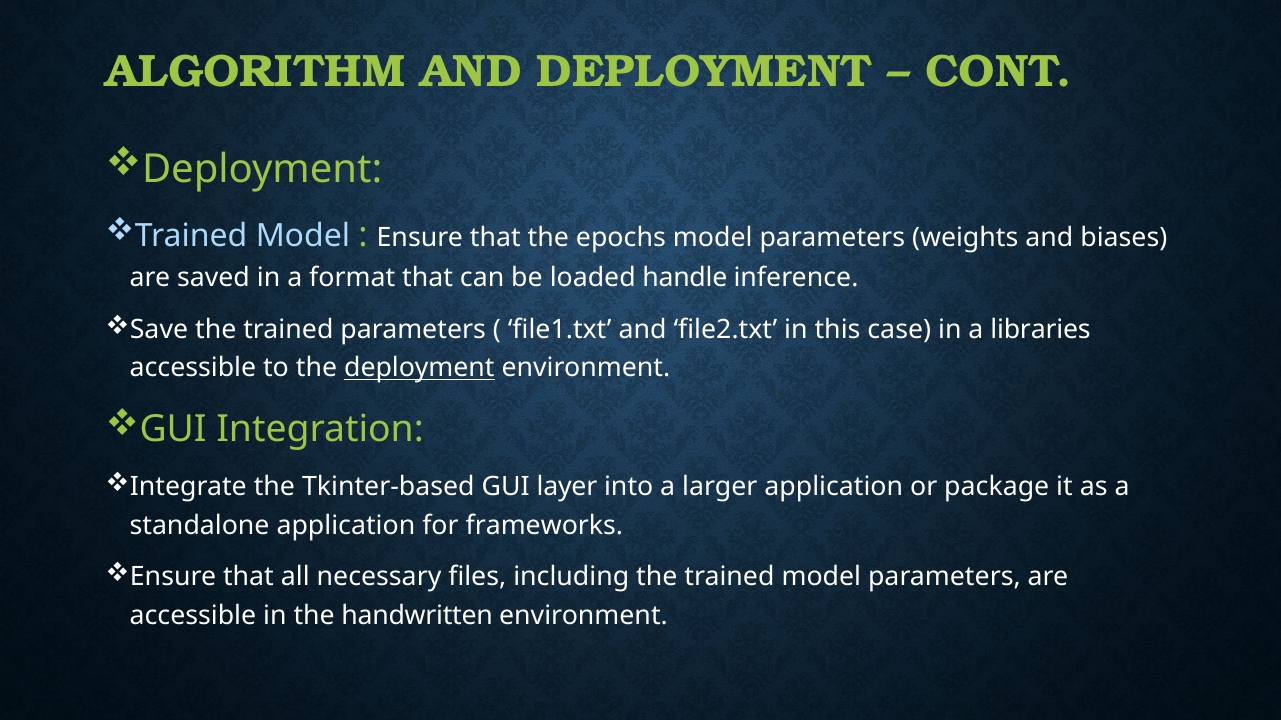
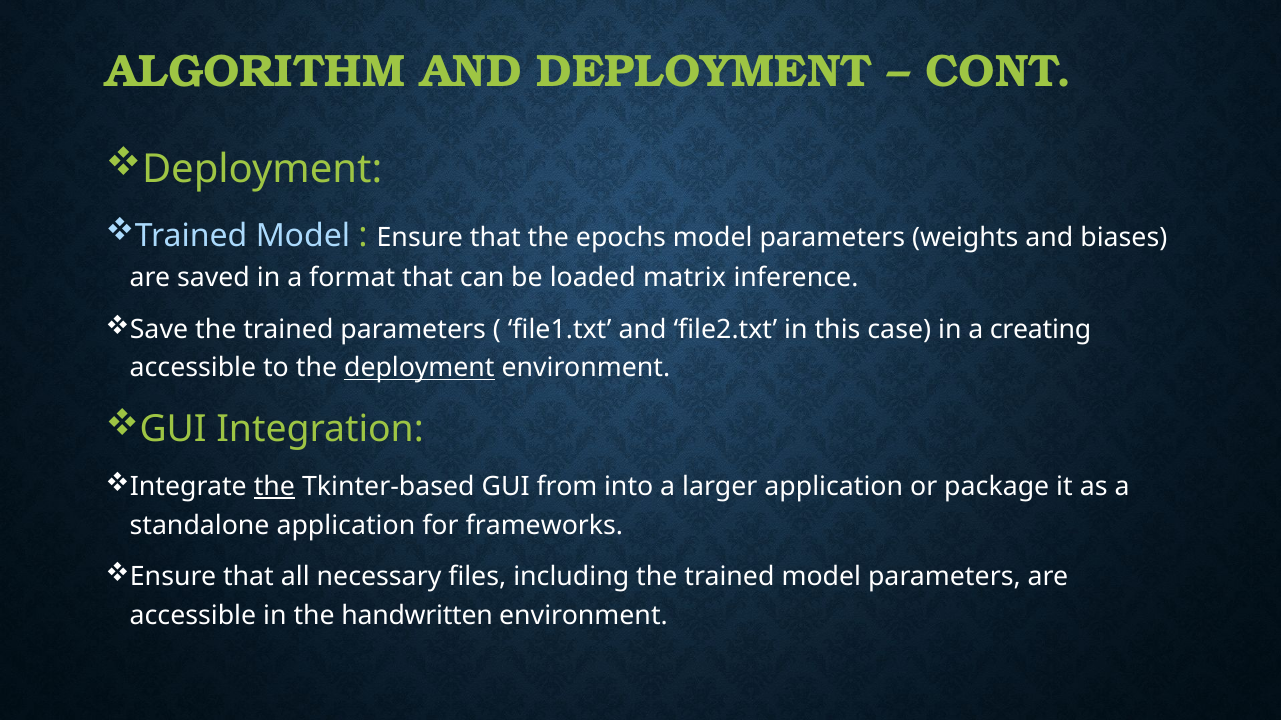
handle: handle -> matrix (685, 278)
libraries: libraries -> creating (1041, 330)
the underline: none -> present (274, 487)
layer: layer -> from (567, 487)
